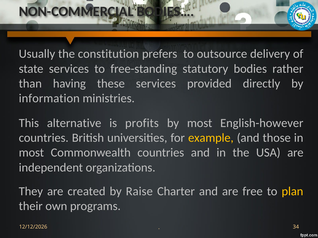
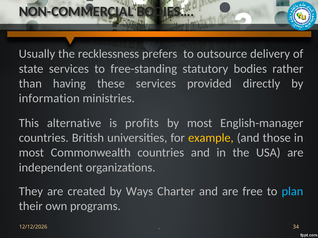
constitution: constitution -> recklessness (109, 54)
English-however: English-however -> English-manager (262, 123)
Raise: Raise -> Ways (139, 192)
plan colour: yellow -> light blue (292, 192)
